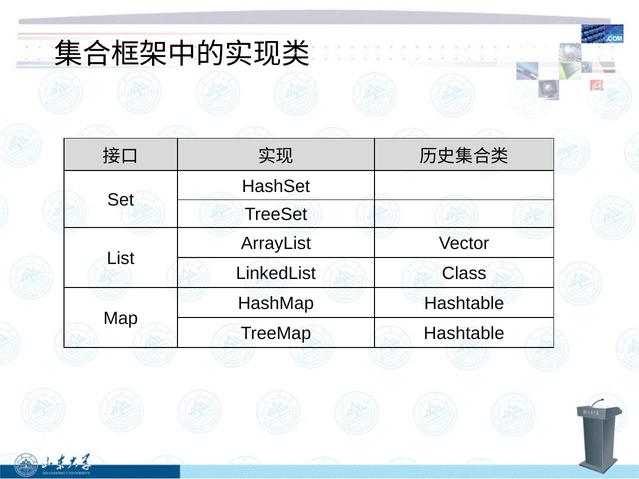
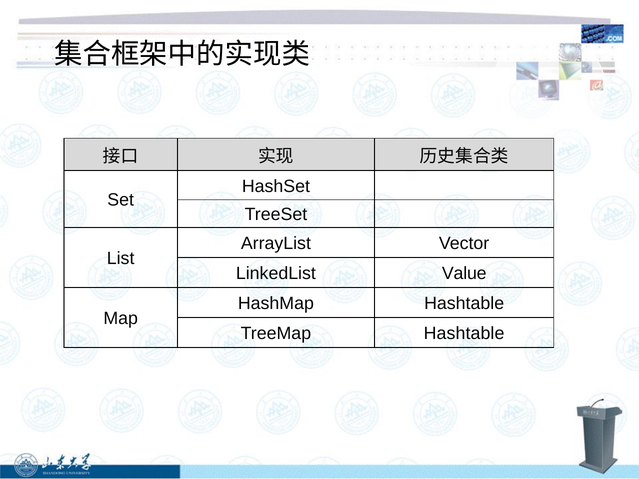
Class: Class -> Value (464, 274)
